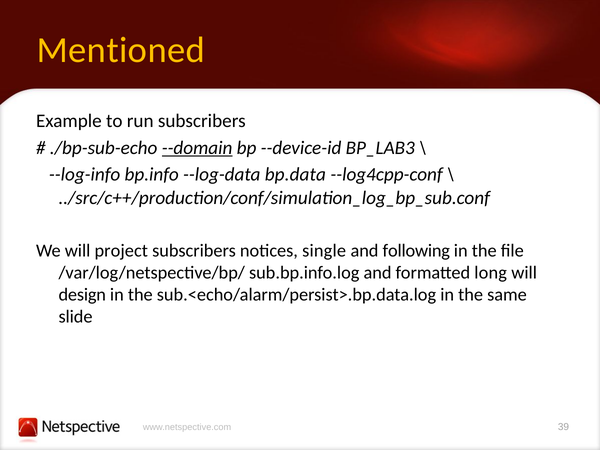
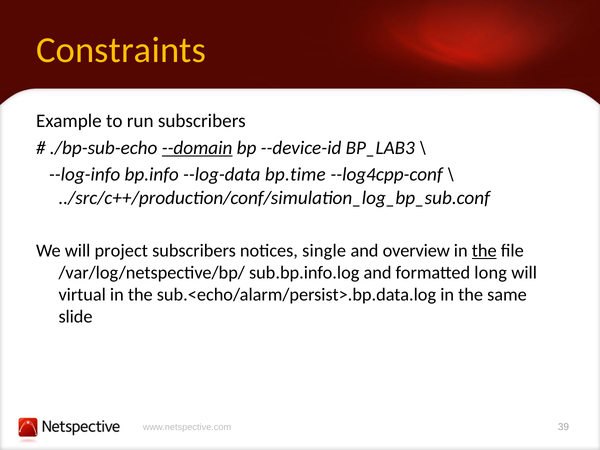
Mentioned: Mentioned -> Constraints (121, 50)
bp.data: bp.data -> bp.time (295, 175)
following: following -> overview (416, 251)
the underline: none -> present (484, 251)
design: design -> virtual (82, 295)
